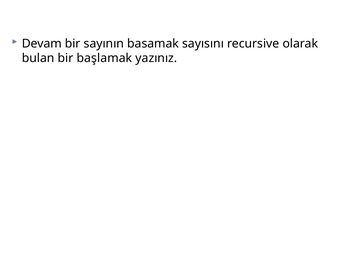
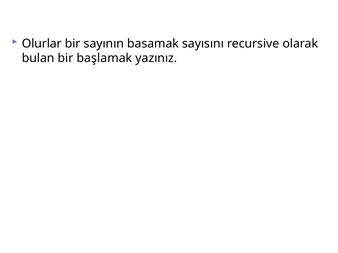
Devam: Devam -> Olurlar (42, 44)
